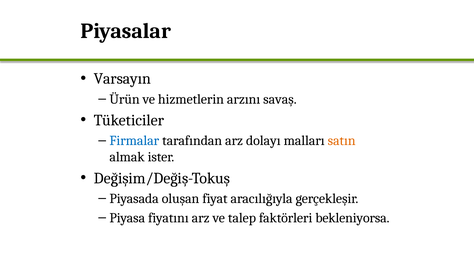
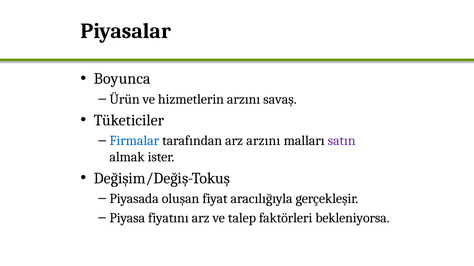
Varsayın: Varsayın -> Boyunca (122, 79)
arz dolayı: dolayı -> arzını (263, 141)
satın colour: orange -> purple (342, 141)
